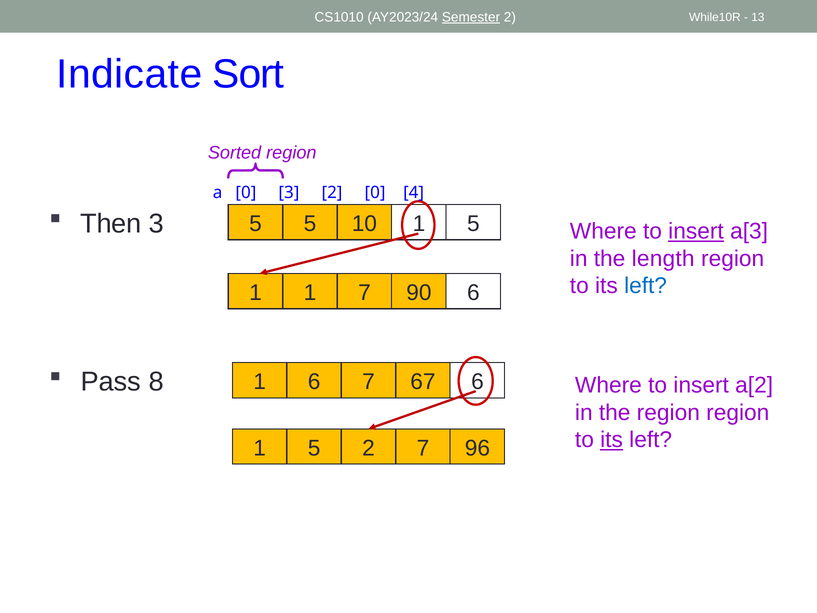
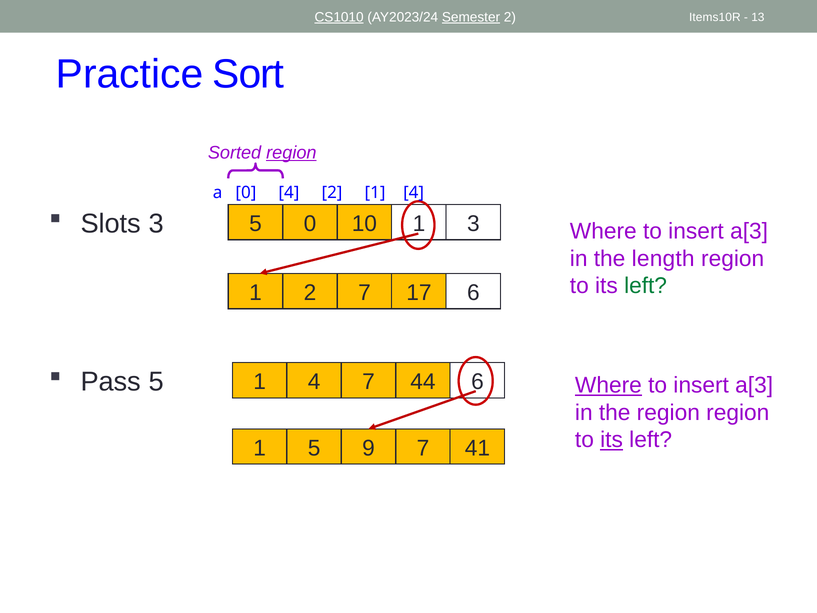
CS1010 underline: none -> present (339, 17)
While10R: While10R -> Items10R (715, 17)
Indicate: Indicate -> Practice (130, 74)
region underline: none -> present (291, 152)
0 3: 3 -> 4 (289, 193)
2 0: 0 -> 1 (375, 193)
Then: Then -> Slots (111, 224)
5 5: 5 -> 0 (310, 224)
10 1 5: 5 -> 3 (473, 224)
insert underline: present -> none (696, 231)
left colour: blue -> green (646, 286)
1 1: 1 -> 2 (310, 293)
90: 90 -> 17 (419, 293)
Pass 8: 8 -> 5 (156, 382)
6: 6 -> 4 (314, 382)
67: 67 -> 44 (423, 382)
Where underline: none -> present (608, 385)
a[2: a[2 -> a[3 (754, 385)
5 2: 2 -> 9 (369, 448)
96: 96 -> 41 (477, 448)
